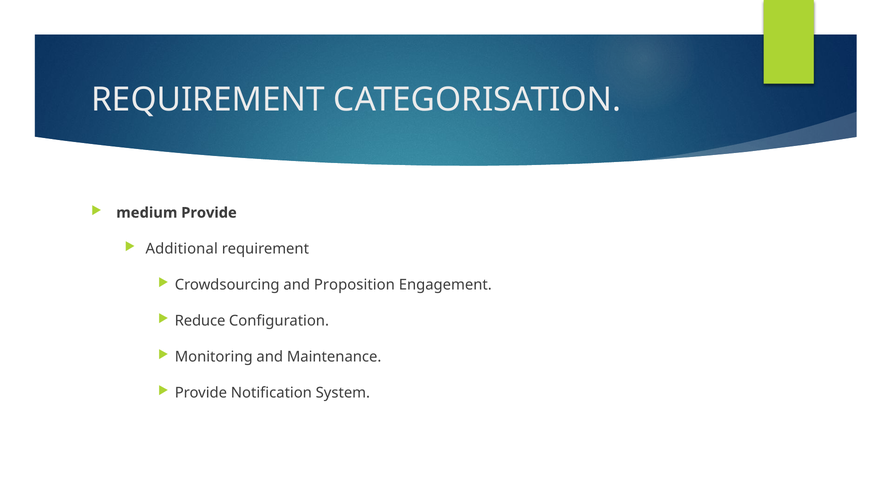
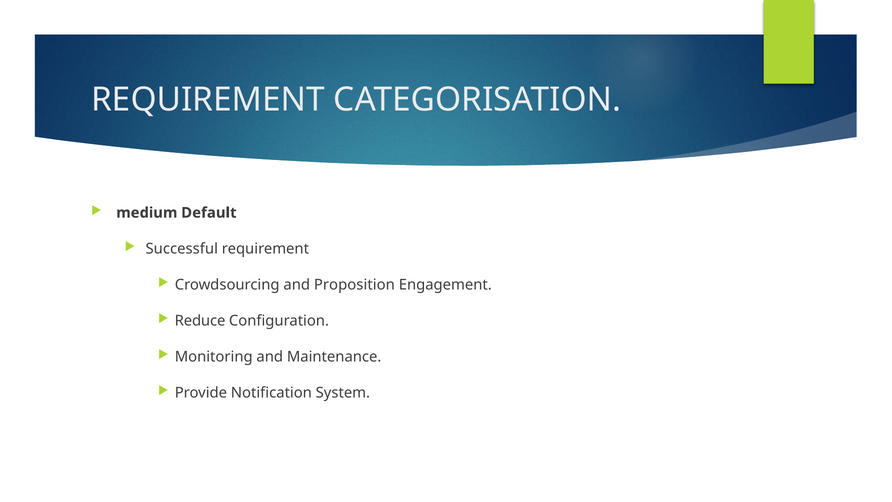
medium Provide: Provide -> Default (209, 213)
Additional: Additional -> Successful (182, 249)
